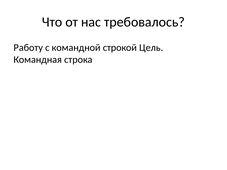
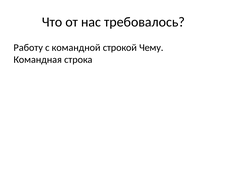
Цель: Цель -> Чему (151, 48)
